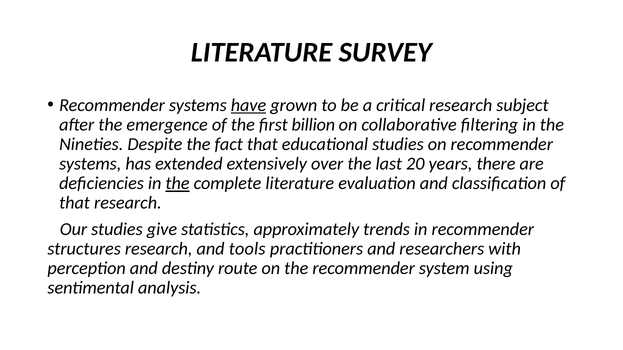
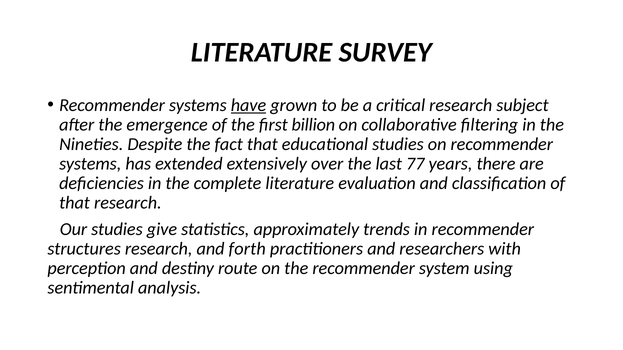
20: 20 -> 77 (415, 164)
the underline: present -> none (178, 184)
tools: tools -> forth (247, 249)
